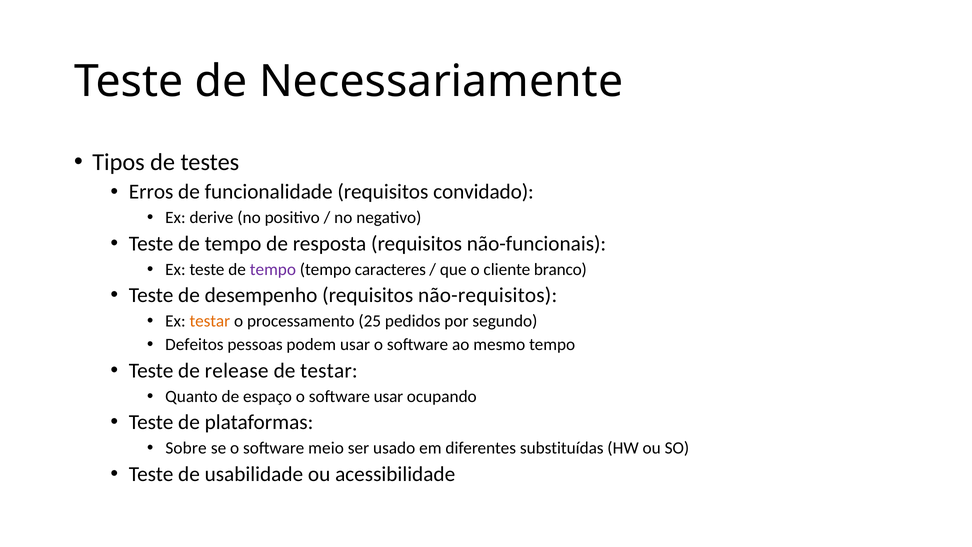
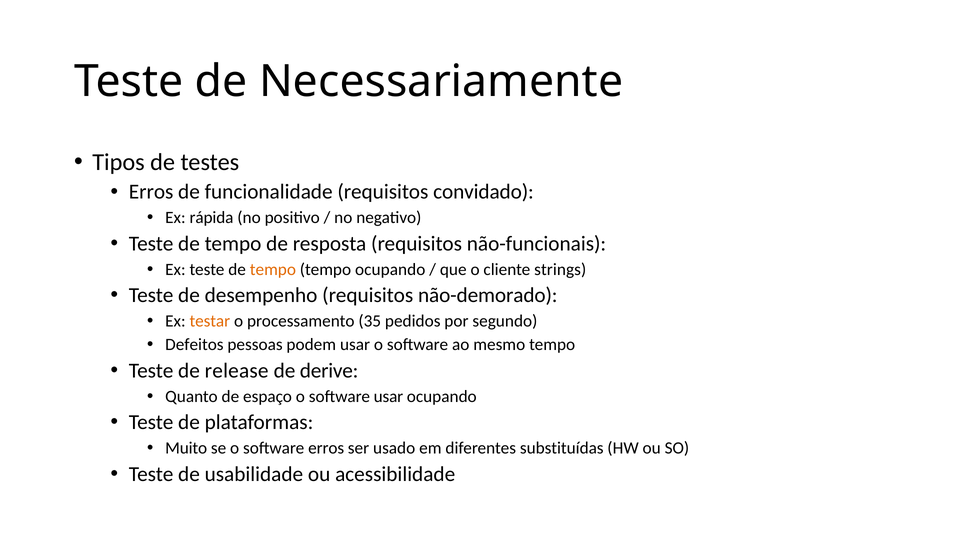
derive: derive -> rápida (211, 218)
tempo colour: purple -> orange (273, 269)
tempo caracteres: caracteres -> ocupando (390, 269)
branco: branco -> strings (560, 269)
não-requisitos: não-requisitos -> não-demorado (488, 295)
25: 25 -> 35 (370, 321)
de testar: testar -> derive (329, 370)
Sobre: Sobre -> Muito (186, 448)
software meio: meio -> erros (326, 448)
